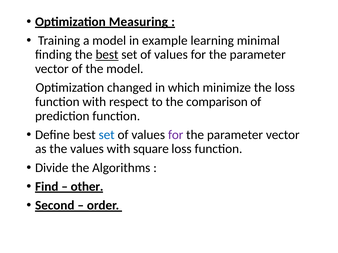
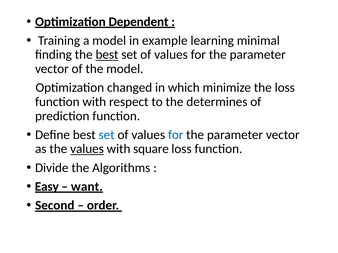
Measuring: Measuring -> Dependent (139, 22)
comparison: comparison -> determines (217, 102)
for colour: purple -> blue (176, 135)
values underline: none -> present (87, 149)
Find: Find -> Easy (47, 187)
other: other -> want (87, 187)
